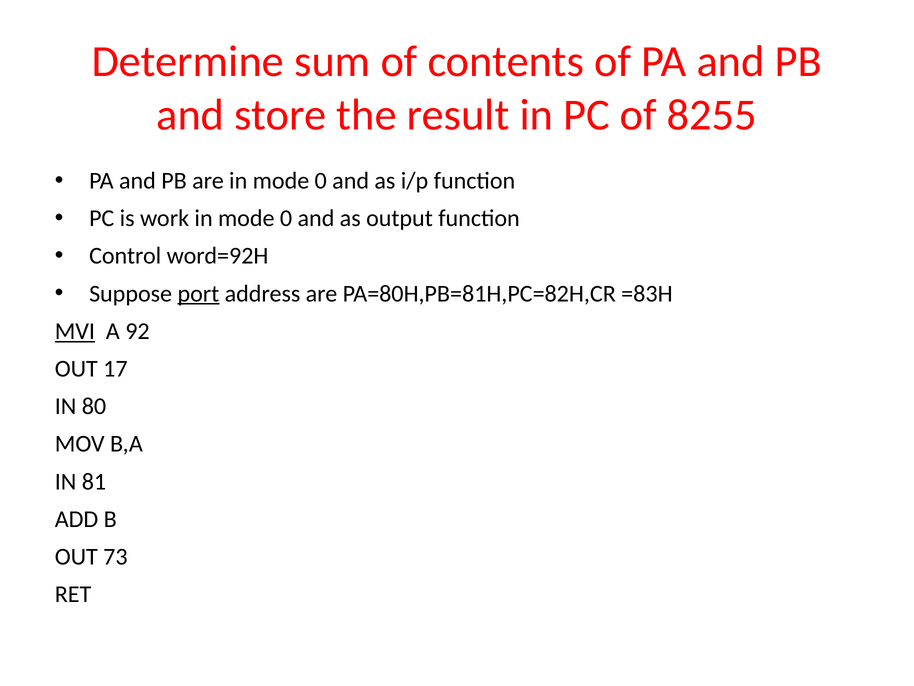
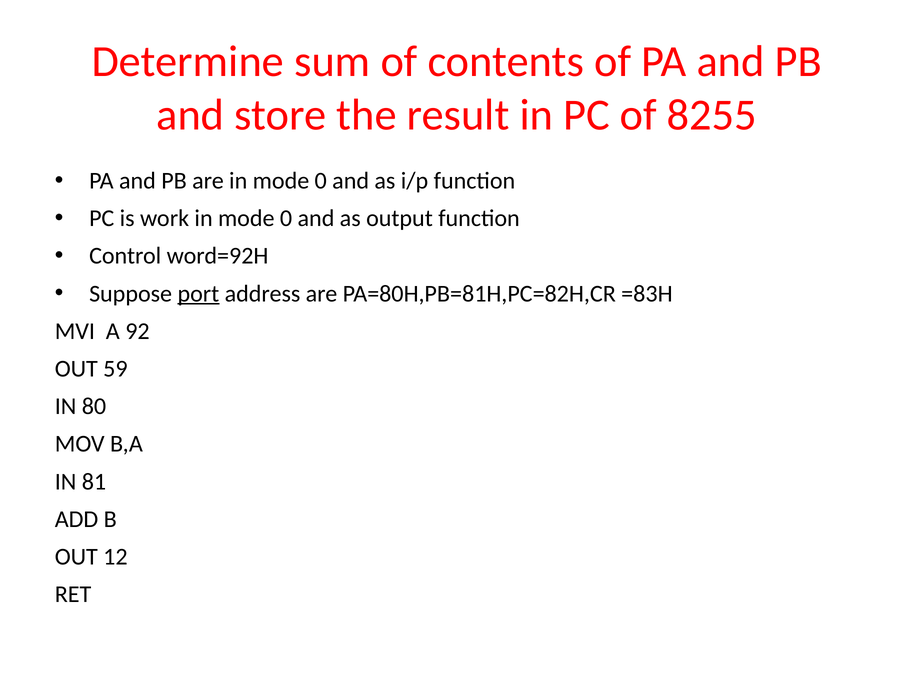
MVI underline: present -> none (75, 331)
17: 17 -> 59 (115, 369)
73: 73 -> 12 (115, 556)
